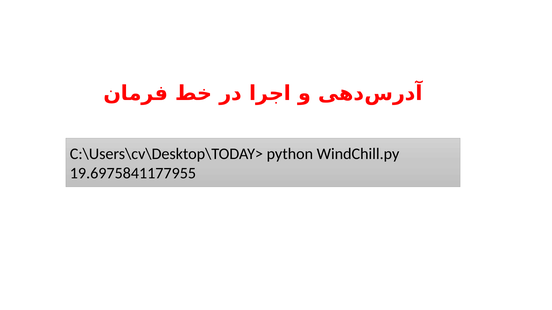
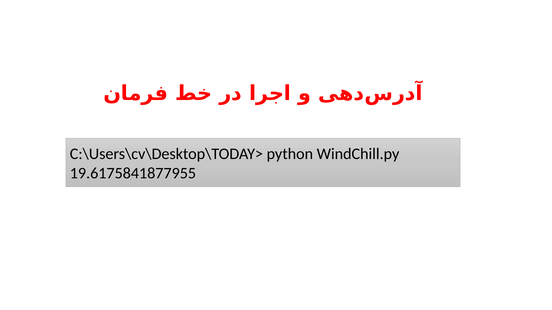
19.6975841177955: 19.6975841177955 -> 19.6175841877955 (133, 174)
